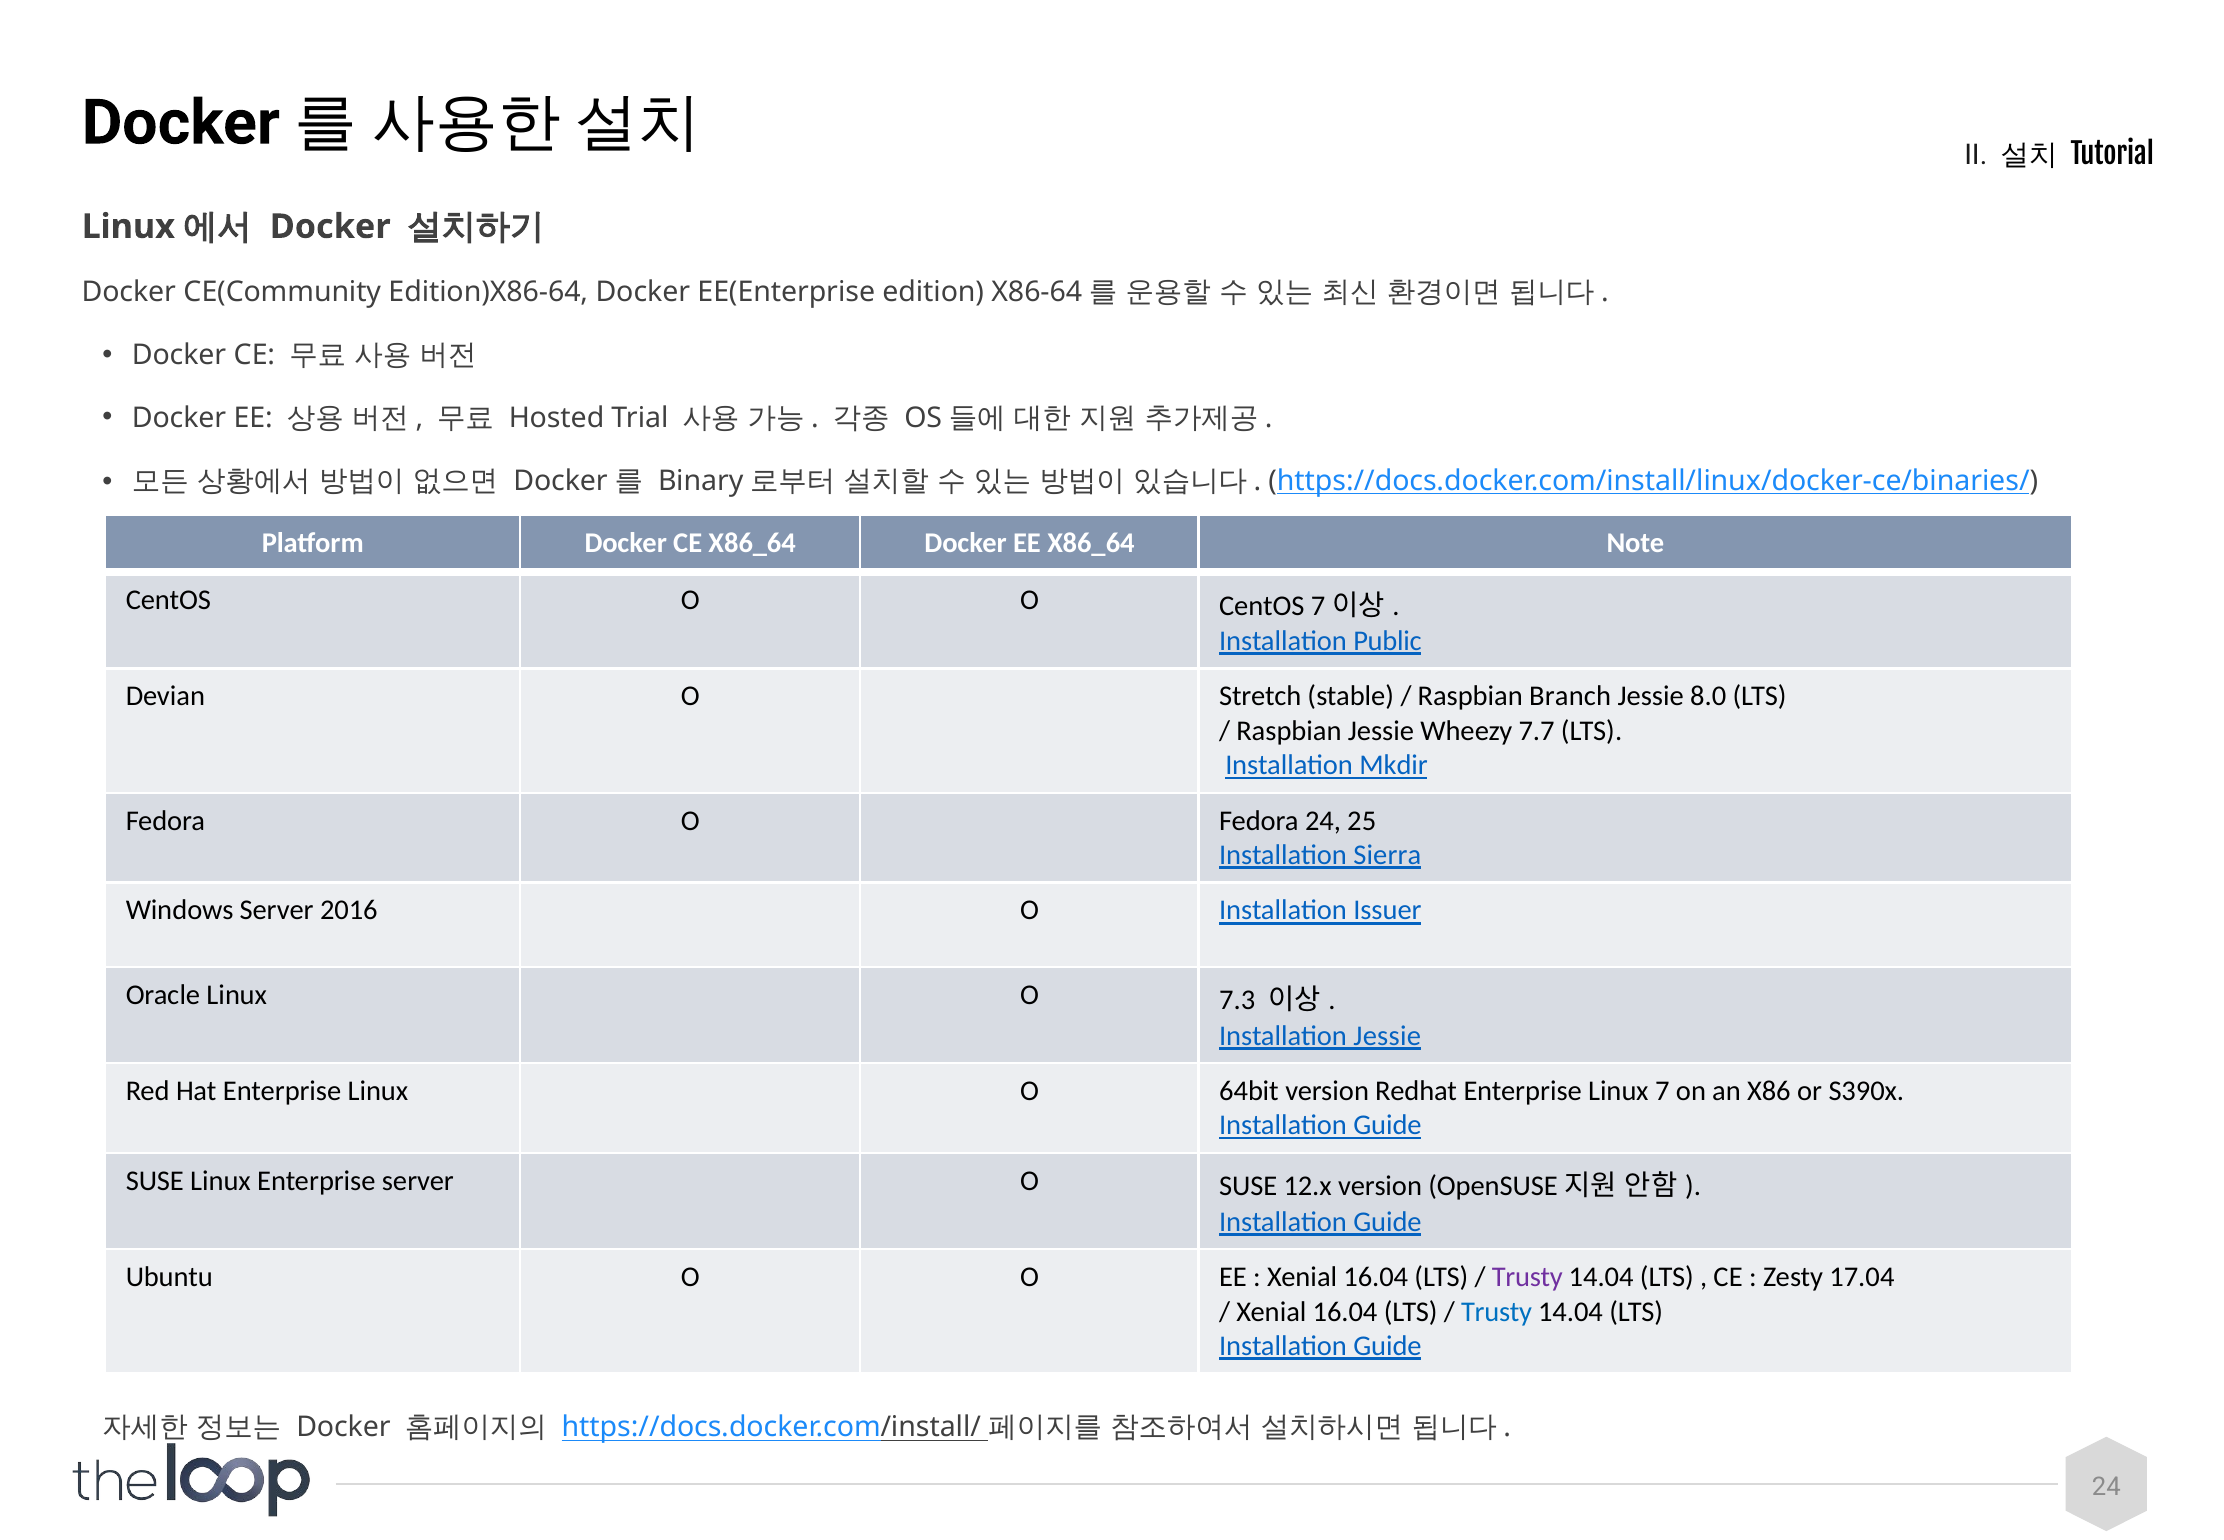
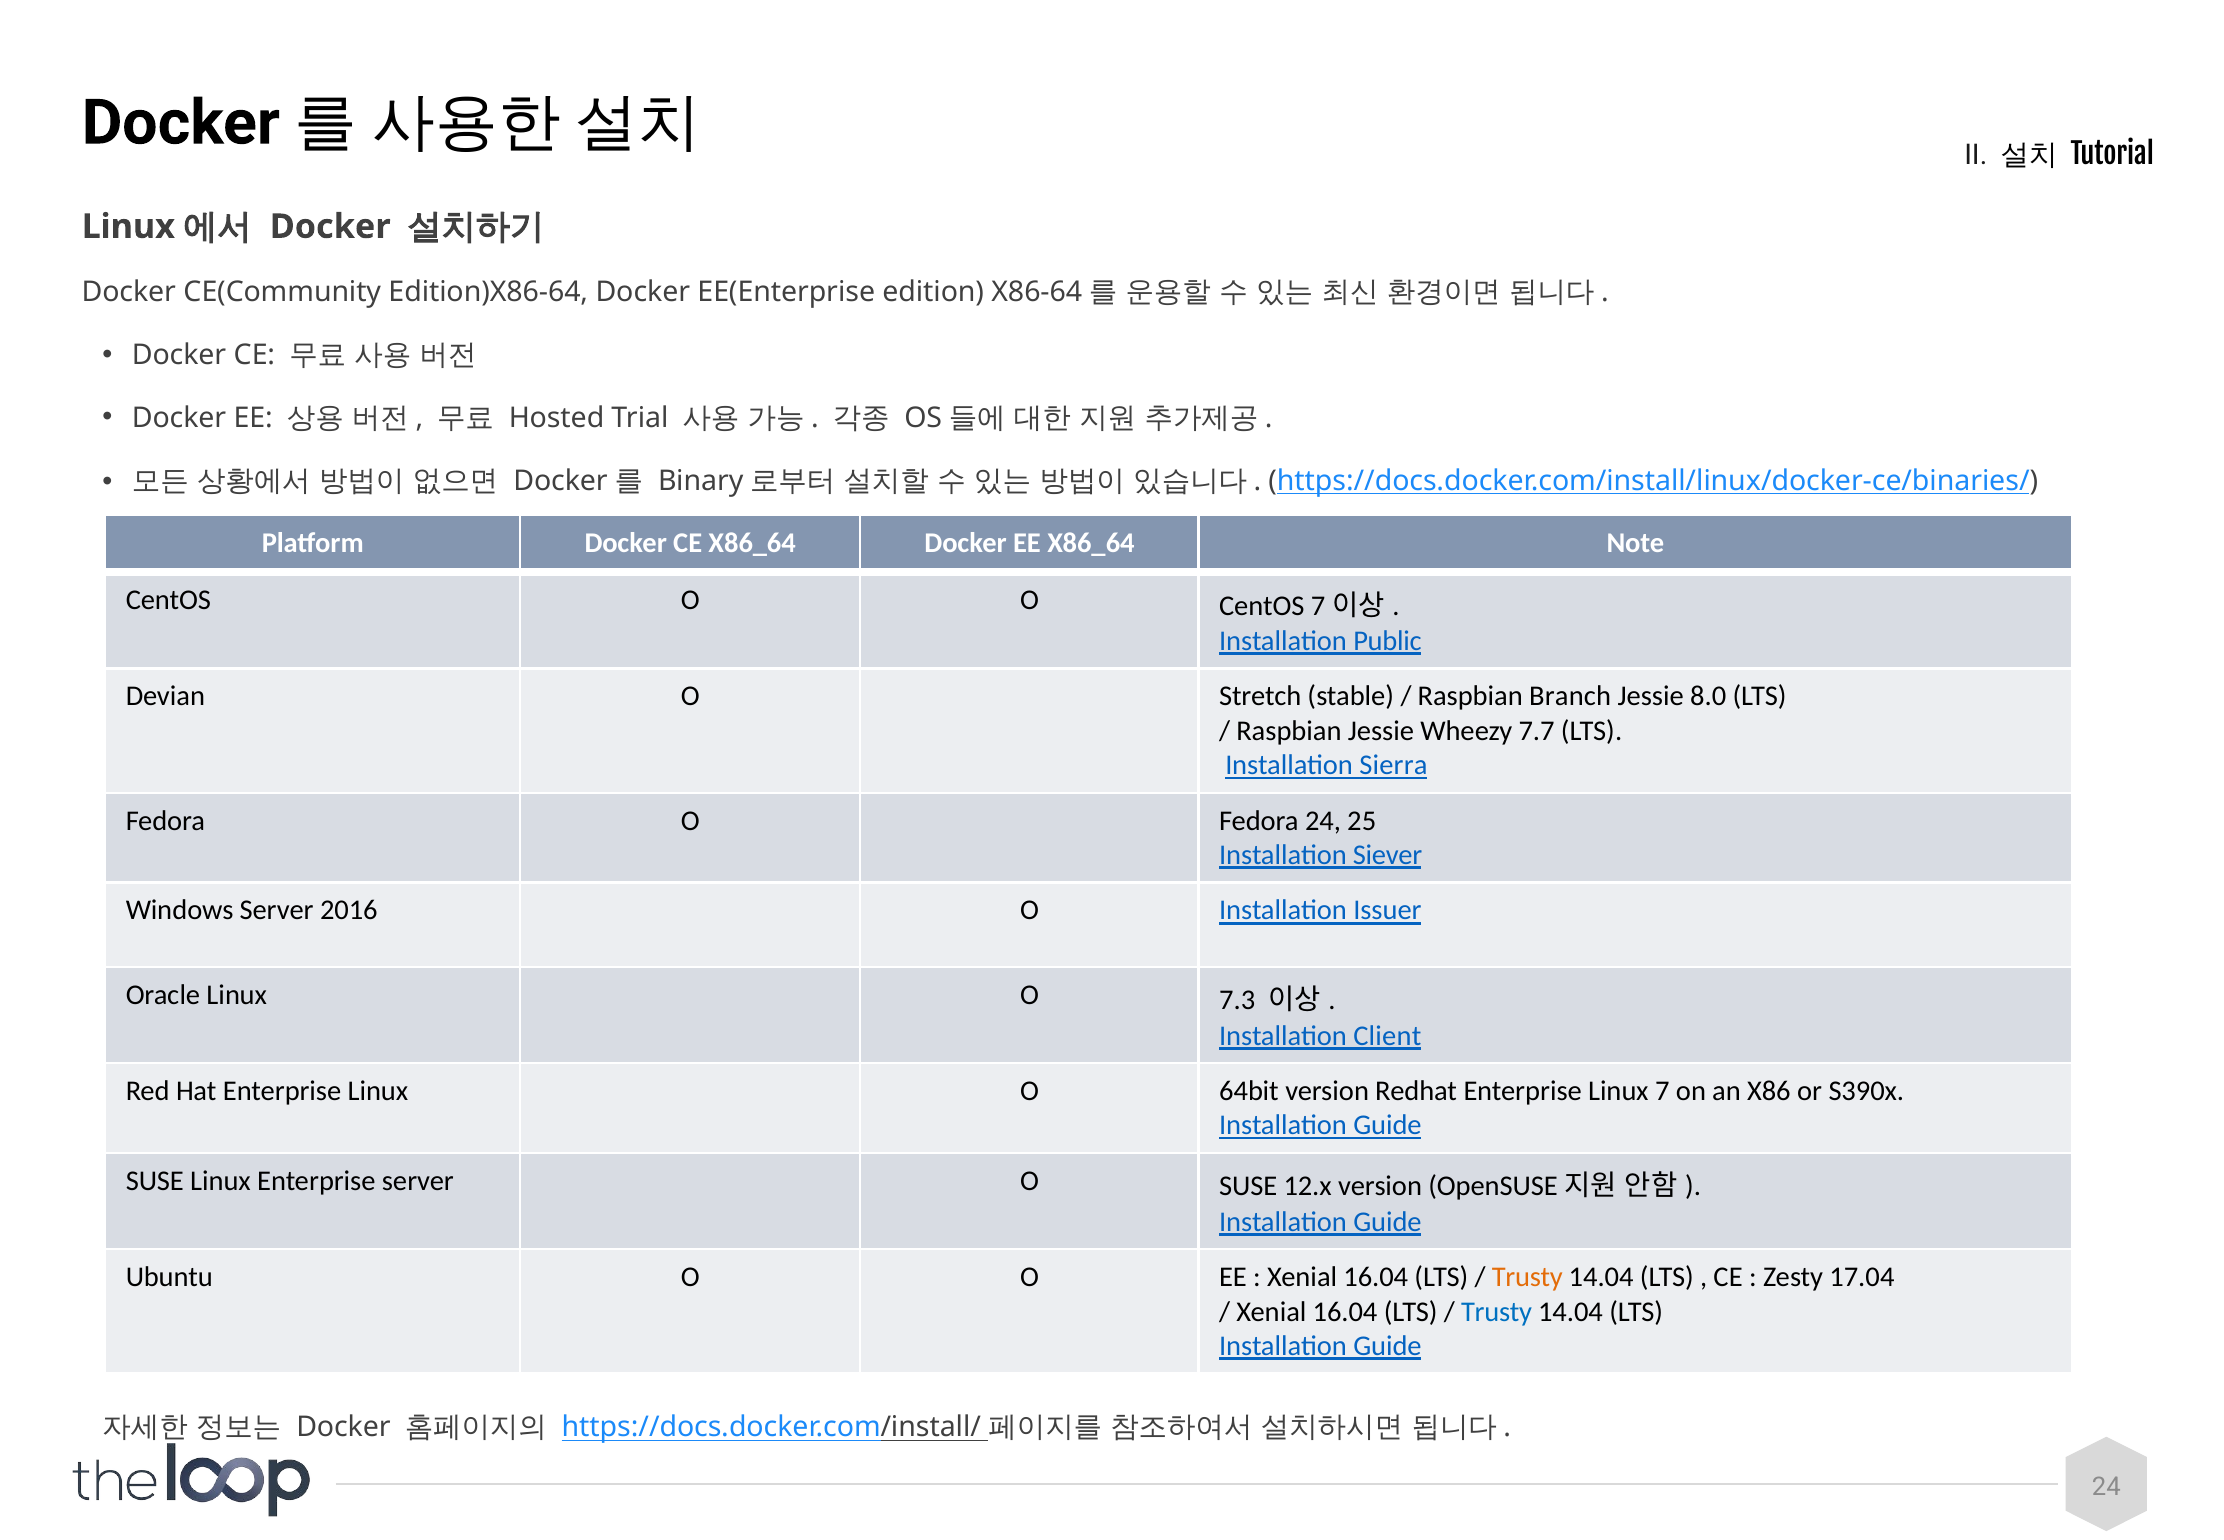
Mkdir: Mkdir -> Sierra (1393, 765)
Sierra: Sierra -> Siever (1388, 855)
Installation Jessie: Jessie -> Client (1387, 1035)
Trusty colour: purple -> orange (1527, 1277)
